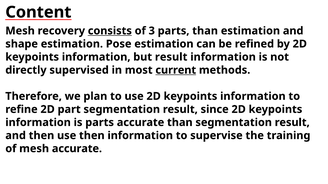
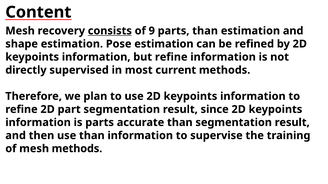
3: 3 -> 9 (152, 31)
but result: result -> refine (171, 57)
current underline: present -> none (176, 70)
use then: then -> than (92, 136)
mesh accurate: accurate -> methods (77, 149)
